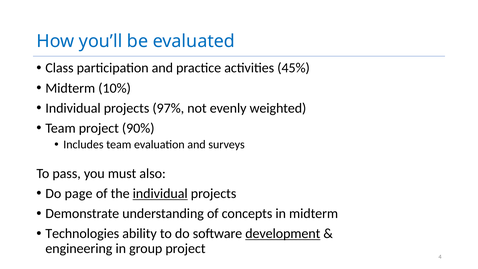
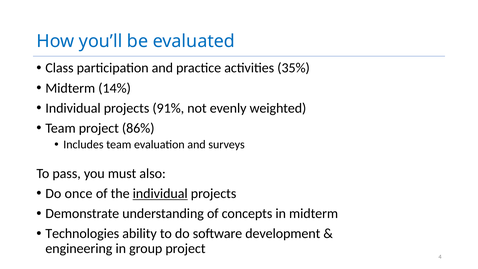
45%: 45% -> 35% (294, 68)
10%: 10% -> 14% (115, 88)
97%: 97% -> 91% (168, 108)
90%: 90% -> 86% (138, 128)
page: page -> once (79, 194)
development underline: present -> none (283, 234)
